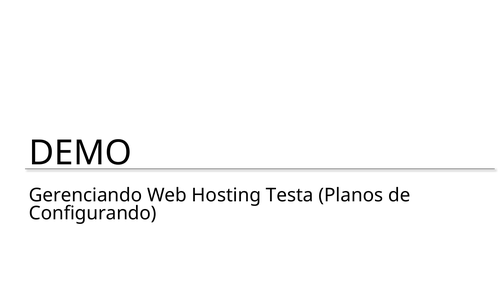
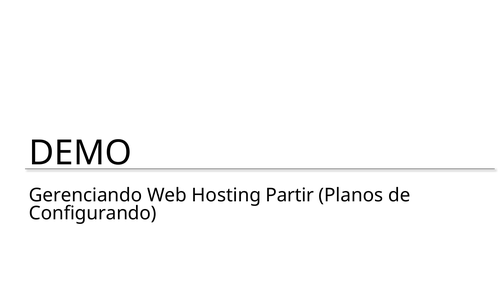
Testa: Testa -> Partir (290, 195)
